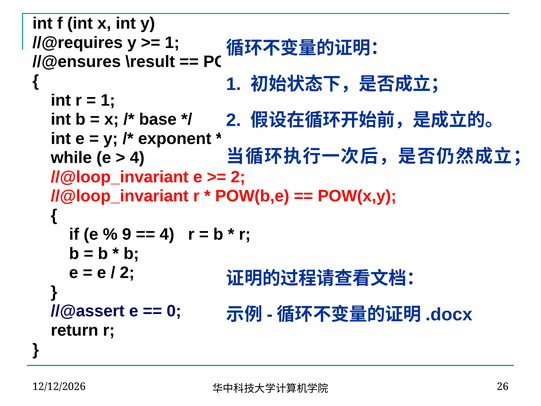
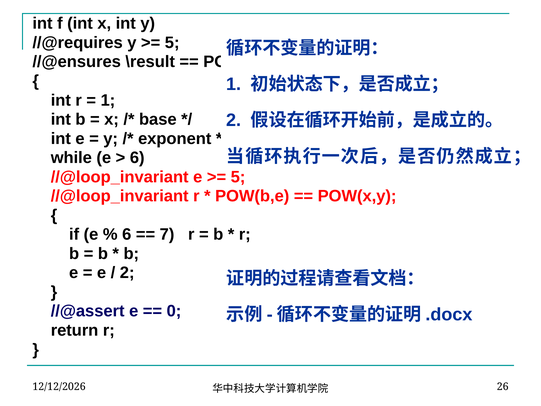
1: 1 -> 5 (172, 43)
4: 4 -> 6 (137, 158)
2: 2 -> 5 (238, 177)
9: 9 -> 6 (127, 234)
4: 4 -> 7 (167, 234)
